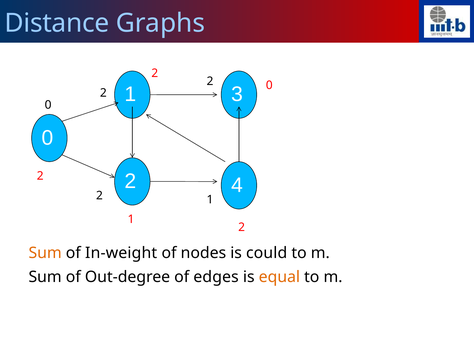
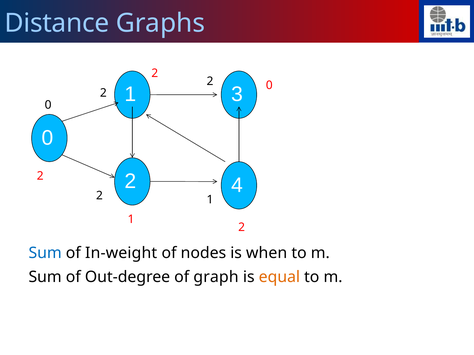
Sum colour: orange -> blue (45, 253)
could: could -> when (267, 253)
edges: edges -> graph (216, 277)
